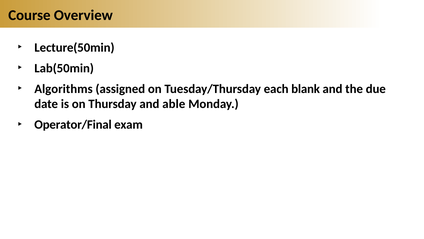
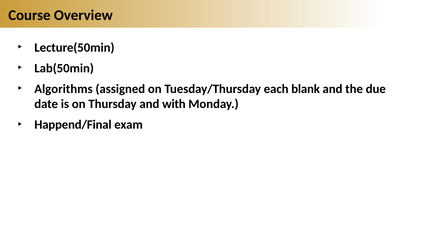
able: able -> with (174, 104)
Operator/Final: Operator/Final -> Happend/Final (73, 124)
